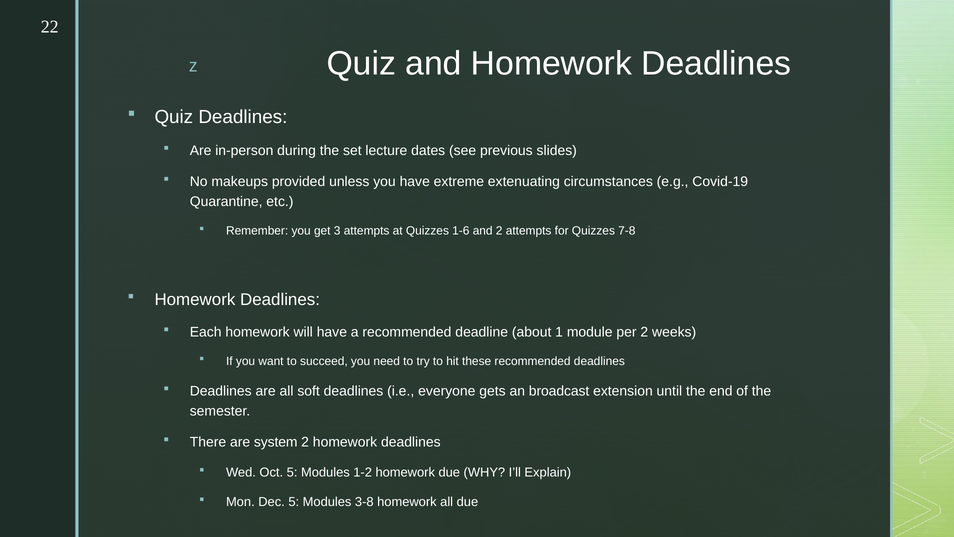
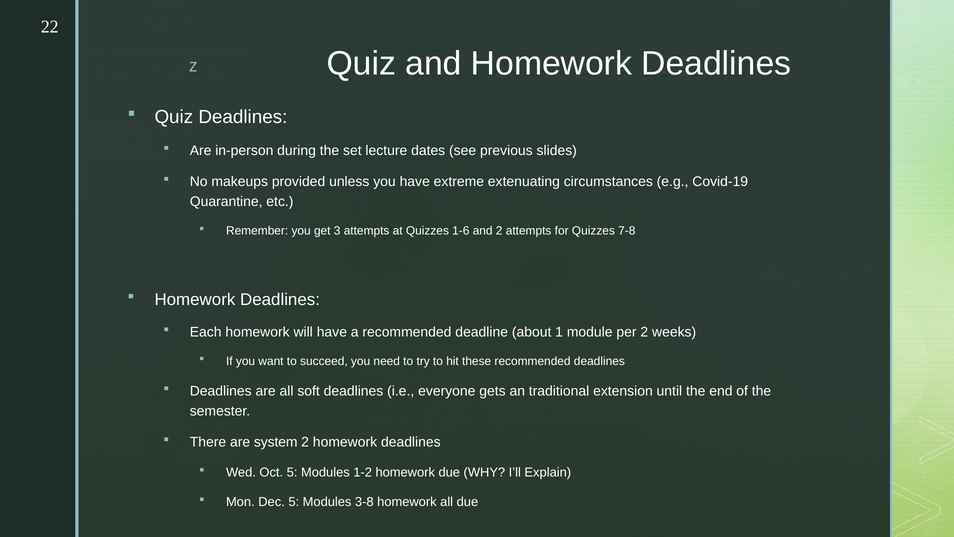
broadcast: broadcast -> traditional (559, 391)
